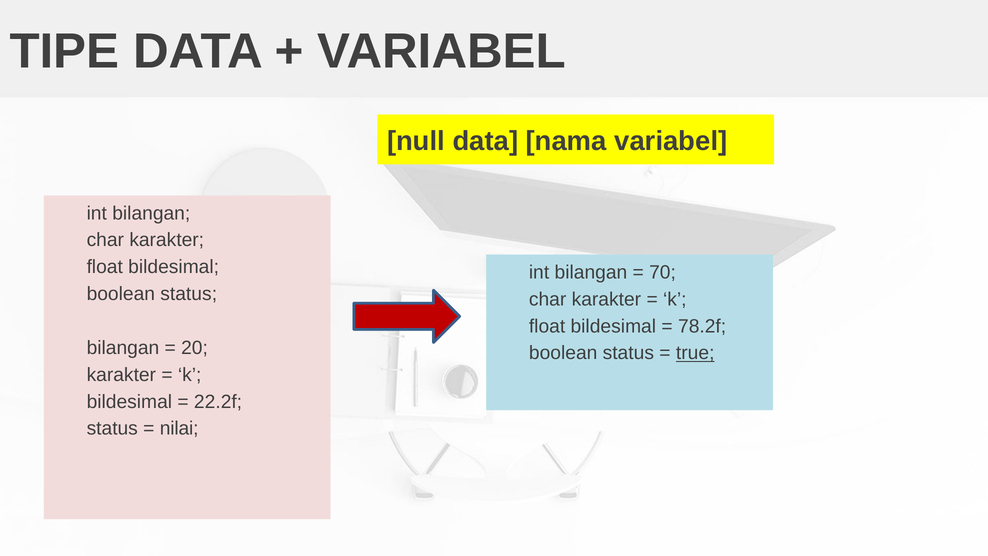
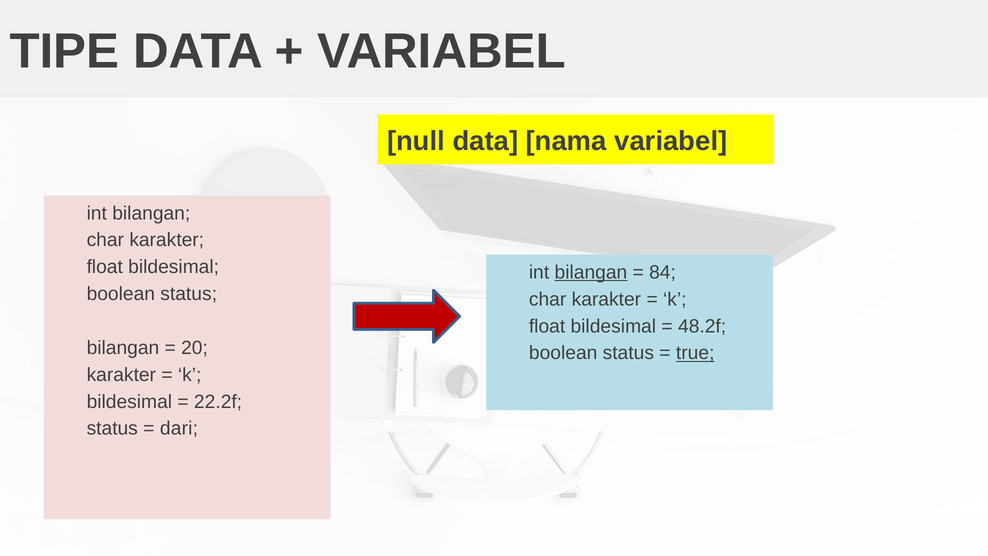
bilangan underline: none -> present (591, 272)
70: 70 -> 84 (663, 272)
78.2f: 78.2f -> 48.2f (702, 326)
nilai: nilai -> dari (179, 428)
